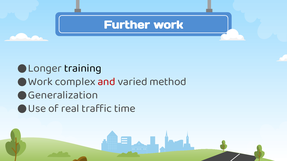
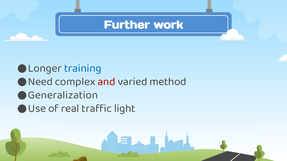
training colour: black -> blue (83, 68)
Work: Work -> Need (40, 82)
time: time -> light (125, 108)
